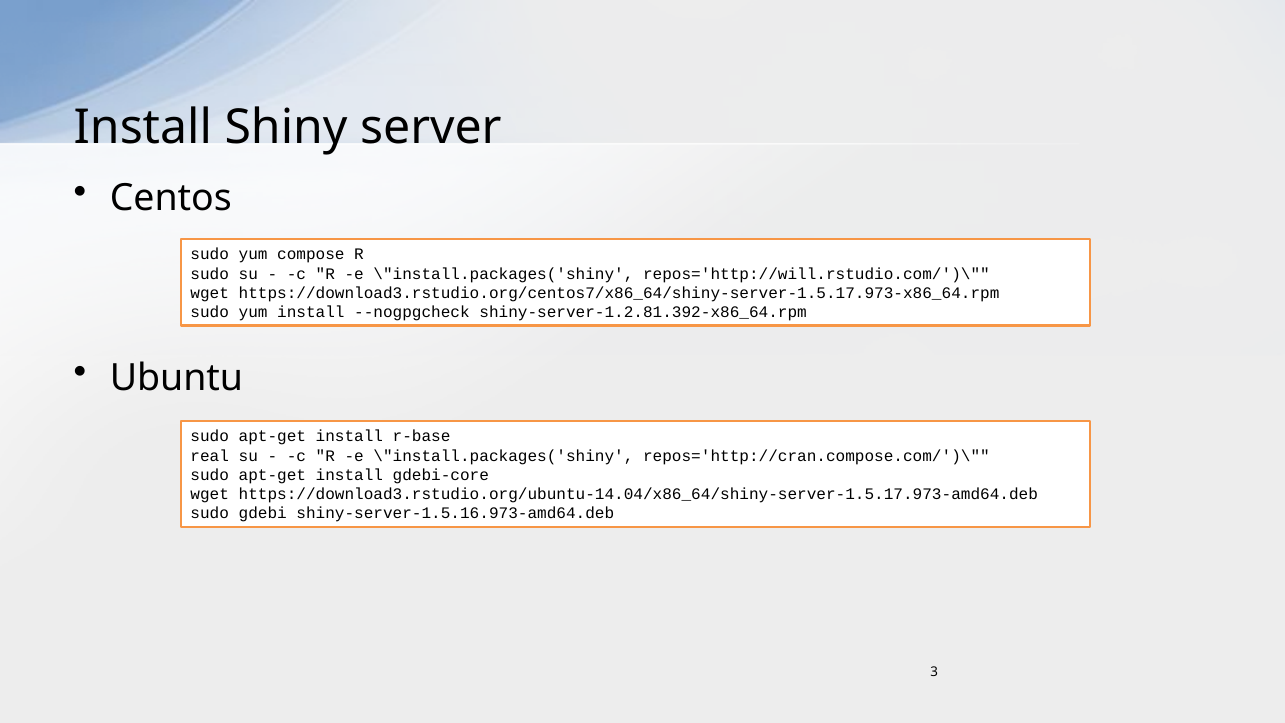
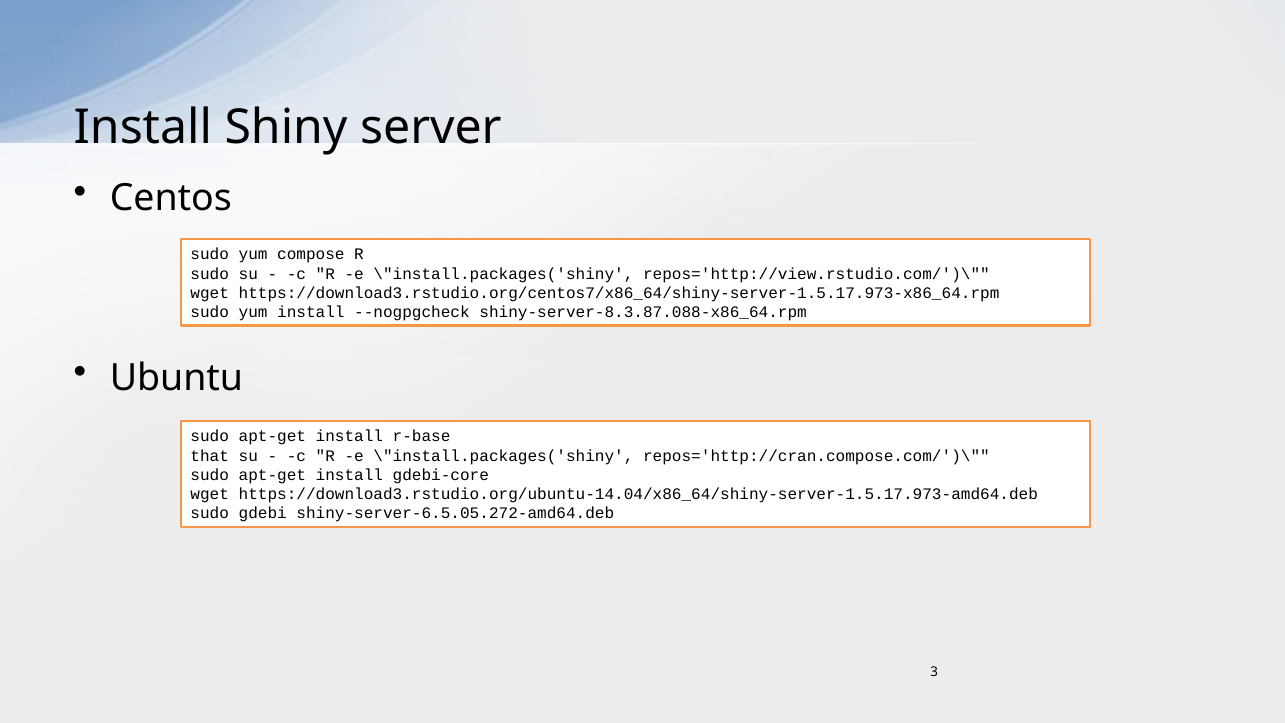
repos='http://will.rstudio.com/')\: repos='http://will.rstudio.com/')\ -> repos='http://view.rstudio.com/')\ (816, 274)
shiny-server-1.2.81.392-x86_64.rpm: shiny-server-1.2.81.392-x86_64.rpm -> shiny-server-8.3.87.088-x86_64.rpm (643, 312)
real: real -> that (210, 456)
shiny-server-1.5.16.973-amd64.deb: shiny-server-1.5.16.973-amd64.deb -> shiny-server-6.5.05.272-amd64.deb (455, 513)
